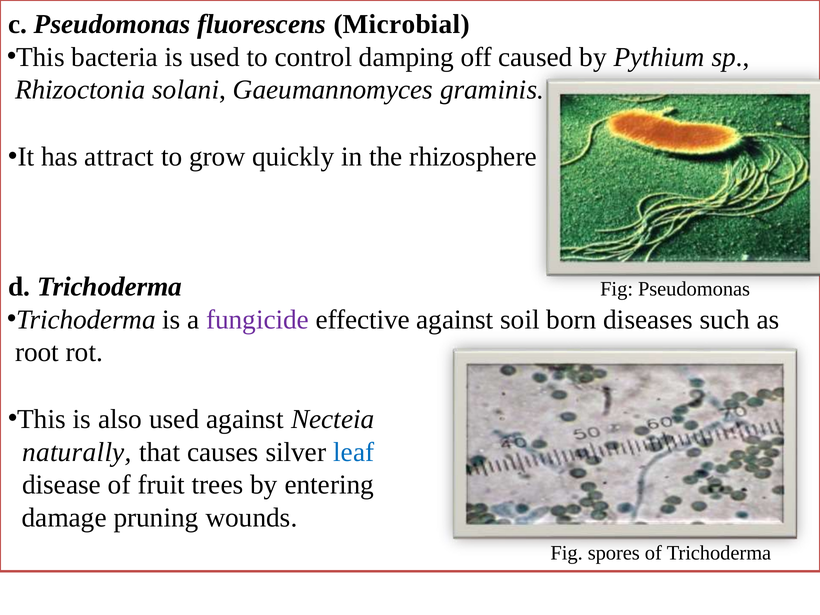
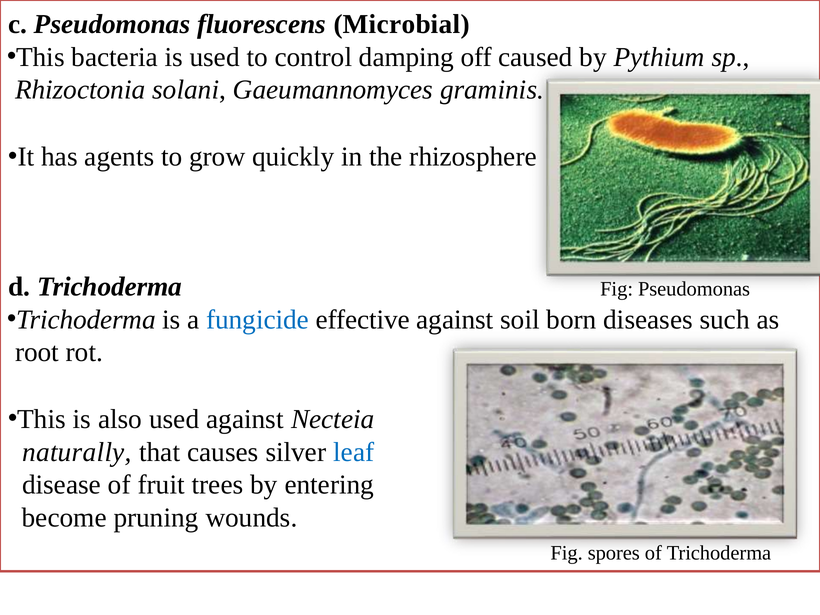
attract: attract -> agents (119, 157)
fungicide colour: purple -> blue (258, 319)
damage: damage -> become (64, 518)
